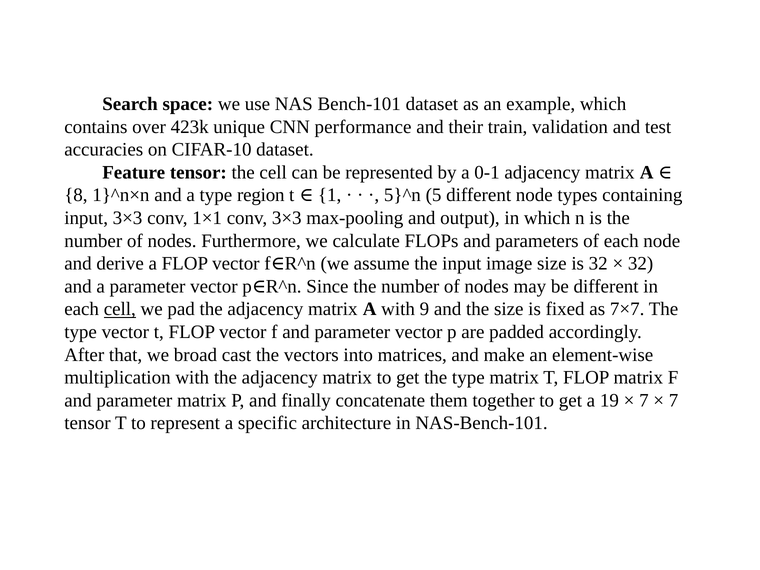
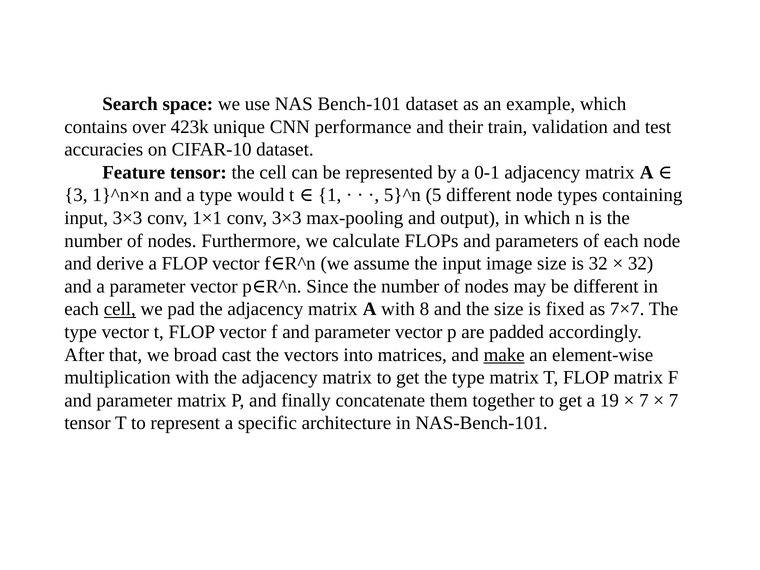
8: 8 -> 3 (76, 195)
region: region -> would (261, 195)
9: 9 -> 8 (424, 309)
make underline: none -> present (504, 355)
